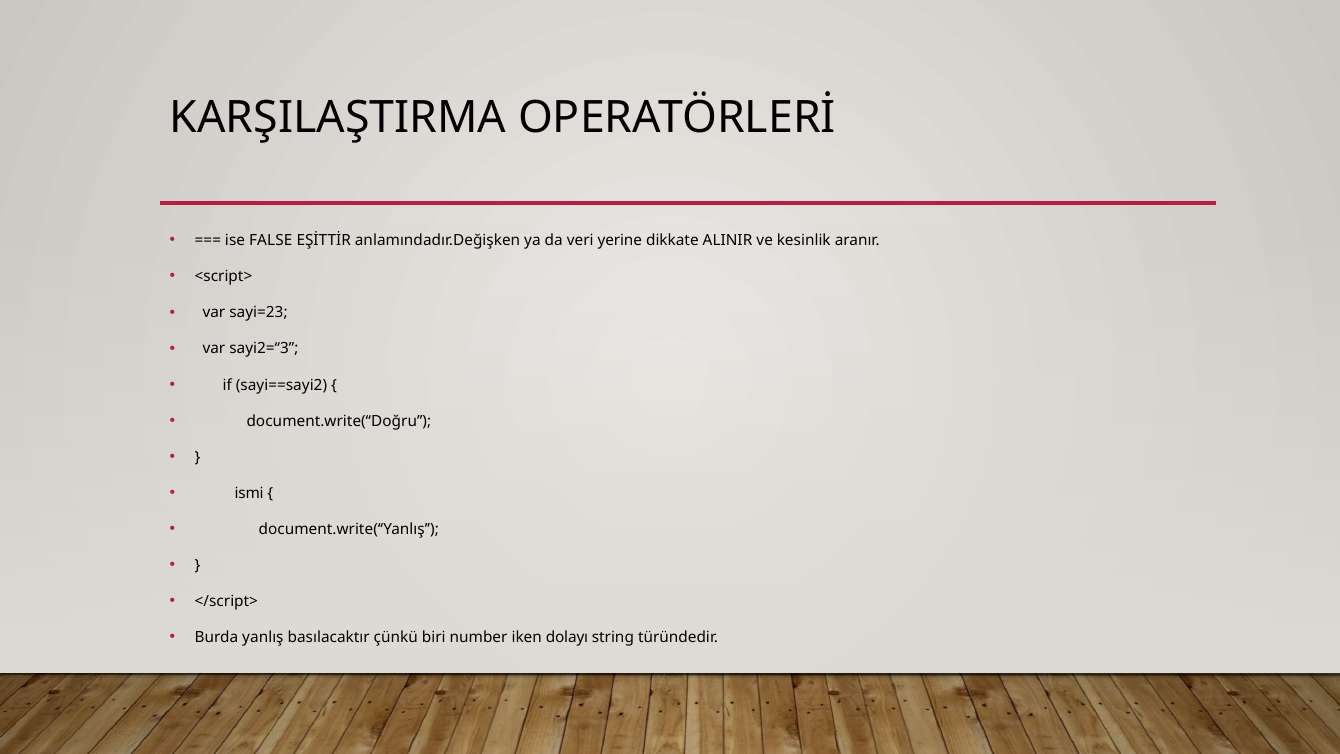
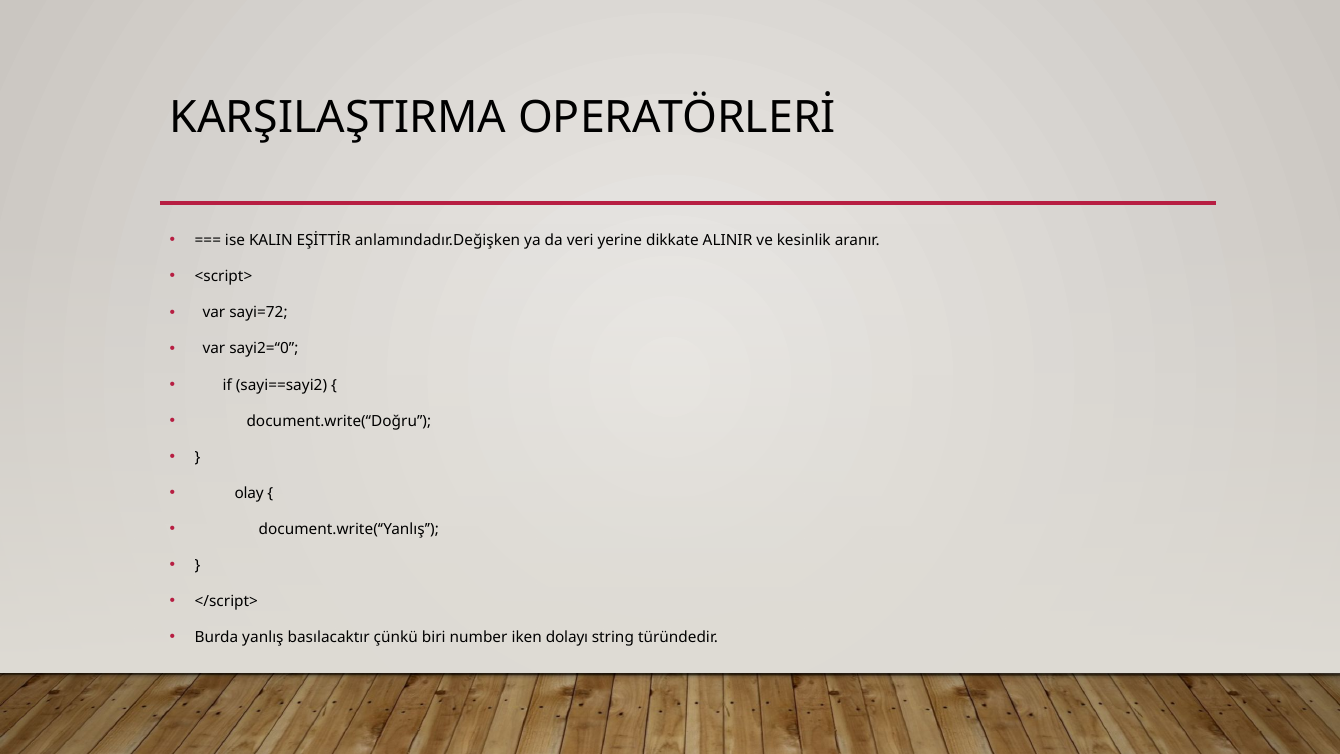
FALSE: FALSE -> KALIN (271, 241)
sayi=23: sayi=23 -> sayi=72 (258, 313)
sayi2=‘‘3: sayi2=‘‘3 -> sayi2=‘‘0 (264, 349)
ismi: ismi -> olay (249, 493)
